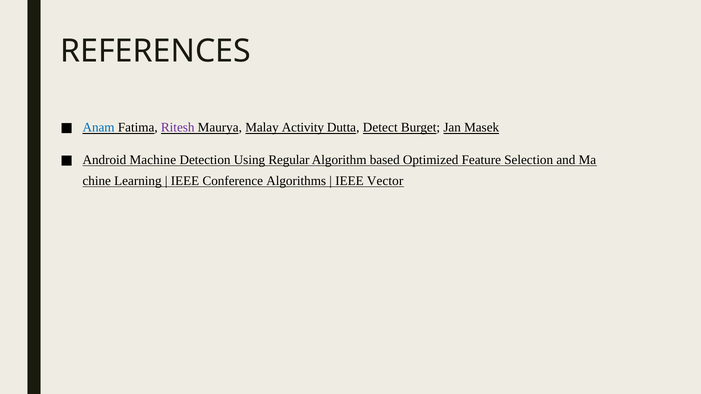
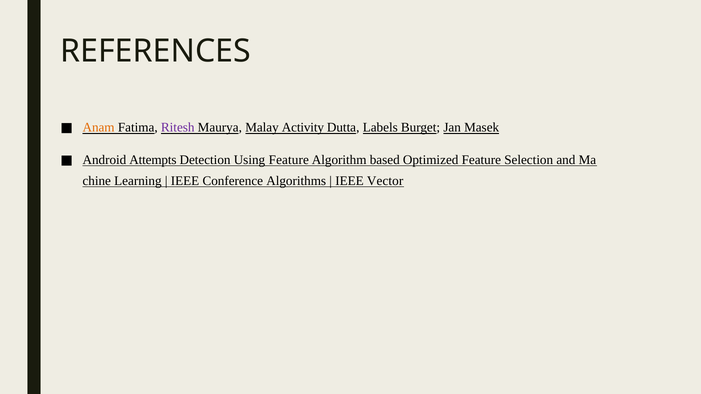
Anam colour: blue -> orange (99, 128)
Detect: Detect -> Labels (380, 128)
Machine: Machine -> Attempts (153, 160)
Using Regular: Regular -> Feature (289, 160)
